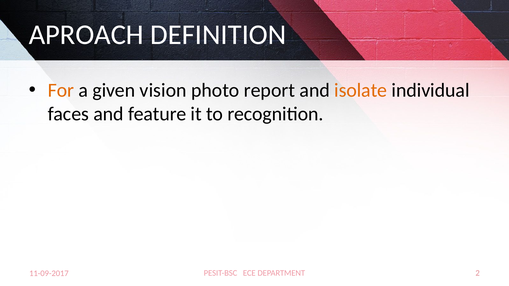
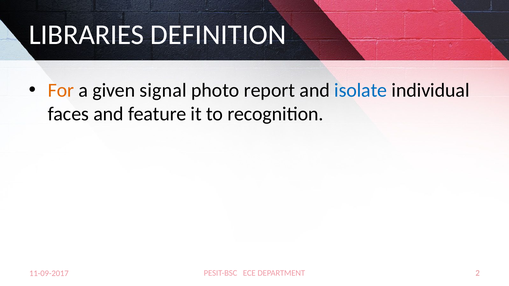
APROACH: APROACH -> LIBRARIES (86, 35)
vision: vision -> signal (163, 90)
isolate colour: orange -> blue (361, 90)
